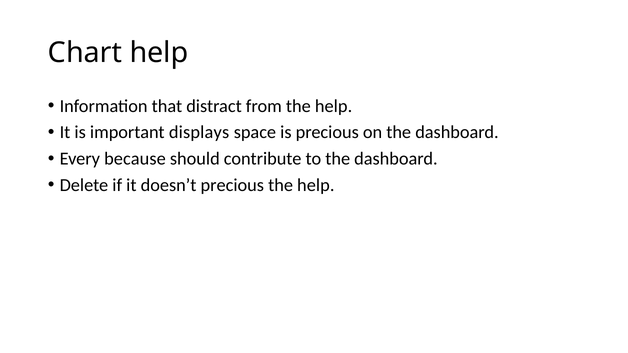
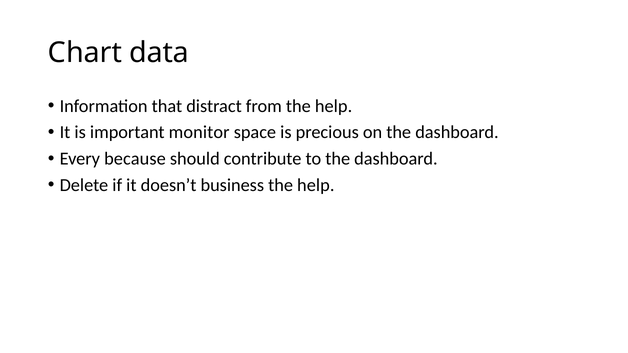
Chart help: help -> data (159, 53)
displays: displays -> monitor (199, 133)
doesn’t precious: precious -> business (232, 185)
